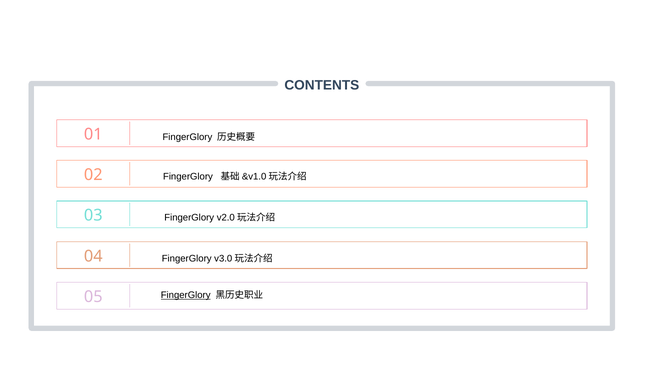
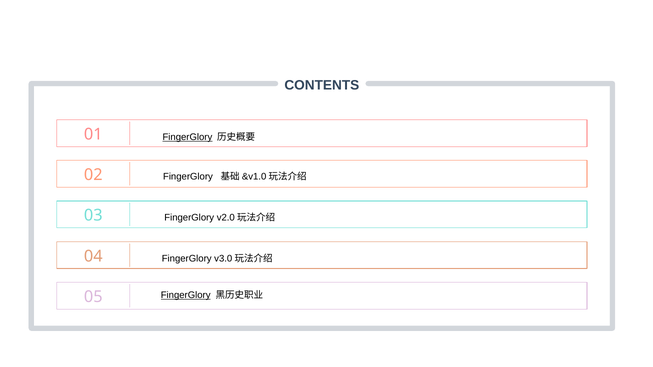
FingerGlory underline: none -> present (187, 137)
